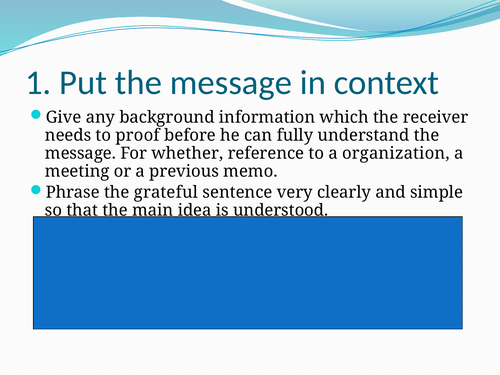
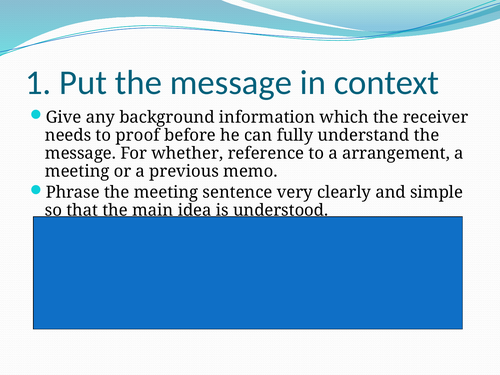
organization: organization -> arrangement (396, 153)
the grateful: grateful -> meeting (166, 192)
